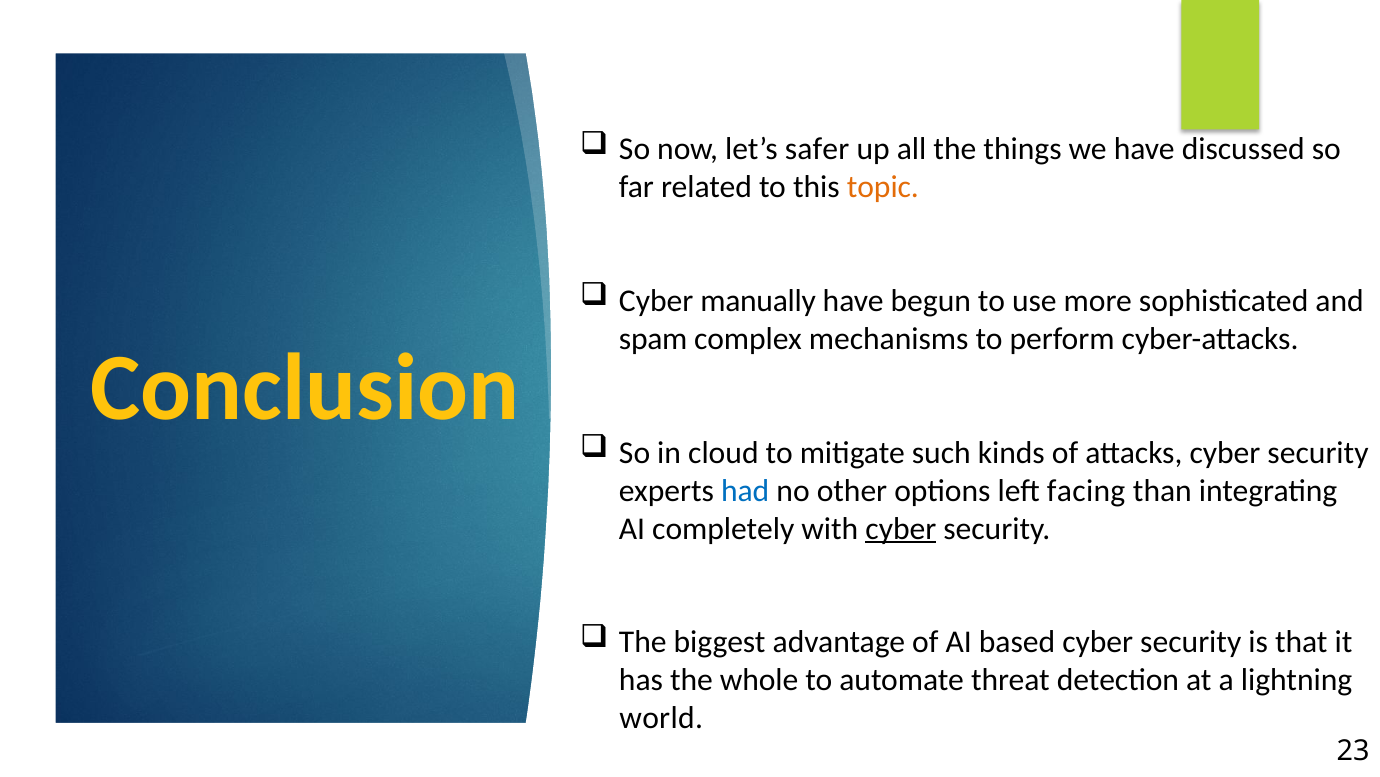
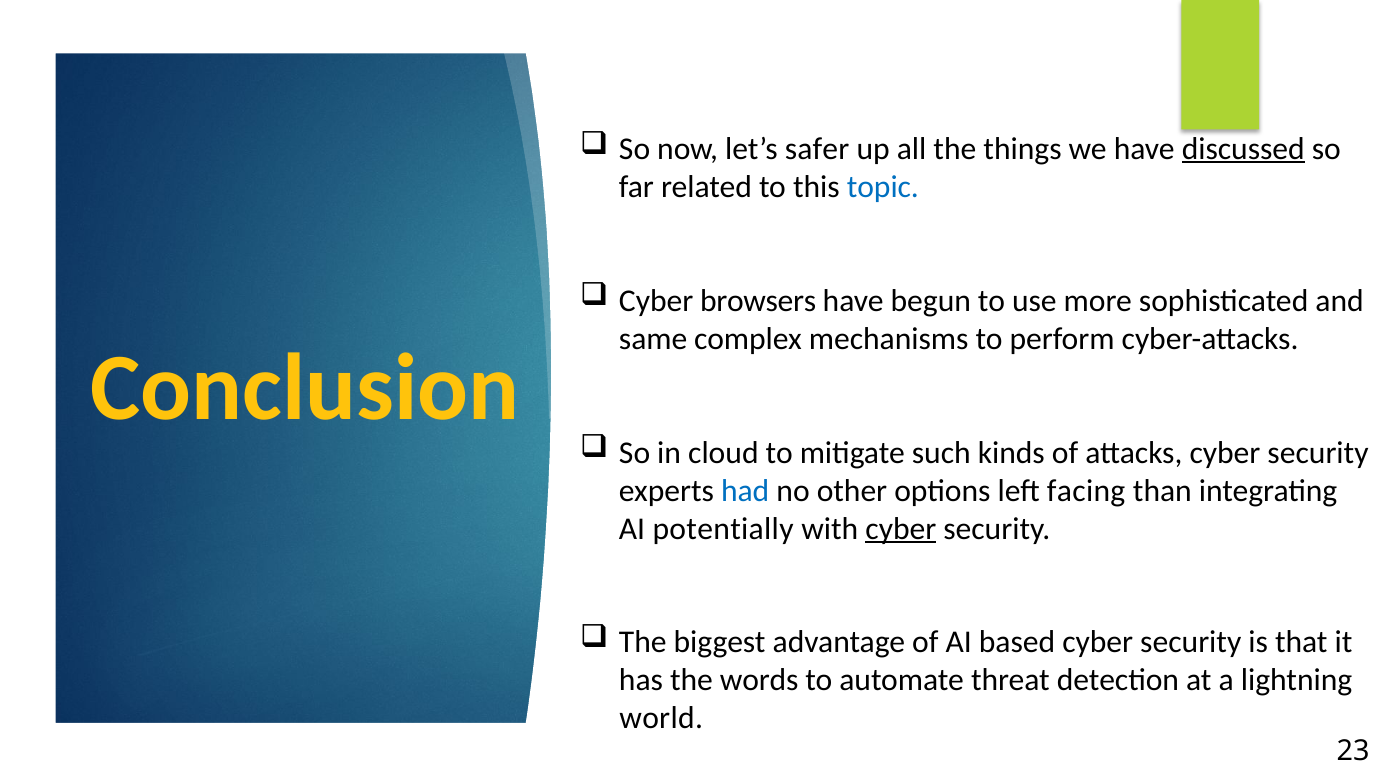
discussed underline: none -> present (1243, 149)
topic colour: orange -> blue (883, 187)
manually: manually -> browsers (758, 300)
spam: spam -> same (653, 338)
completely: completely -> potentially (723, 528)
whole: whole -> words (759, 680)
